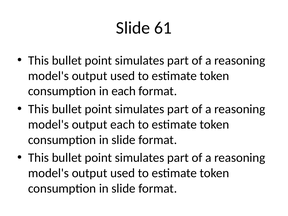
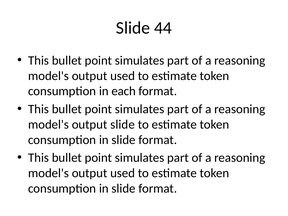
61: 61 -> 44 (163, 28)
output each: each -> slide (123, 124)
